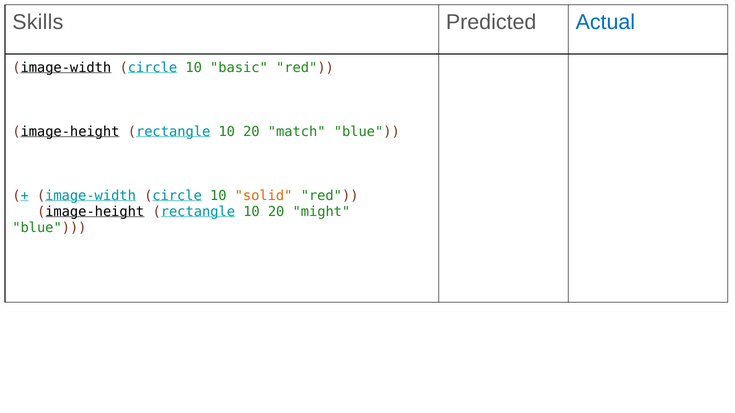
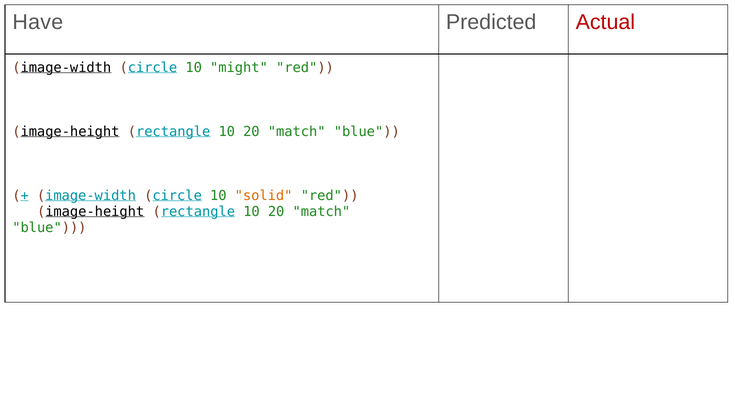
Skills: Skills -> Have (38, 22)
Actual colour: blue -> red (605, 22)
basic: basic -> might (239, 68)
might: might -> match (321, 212)
